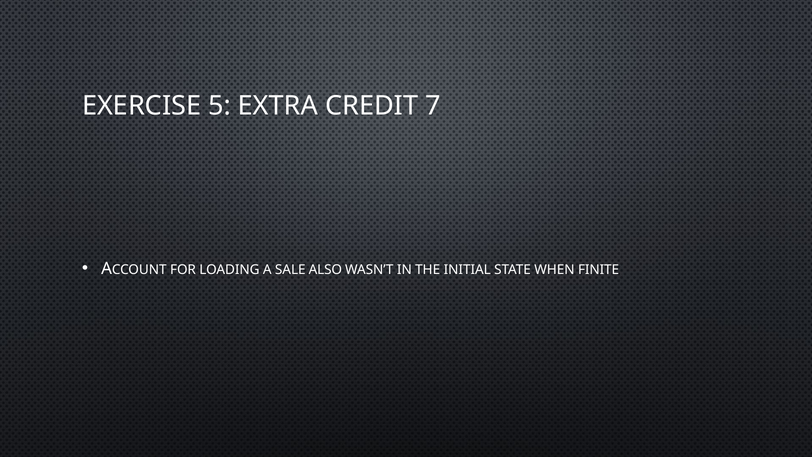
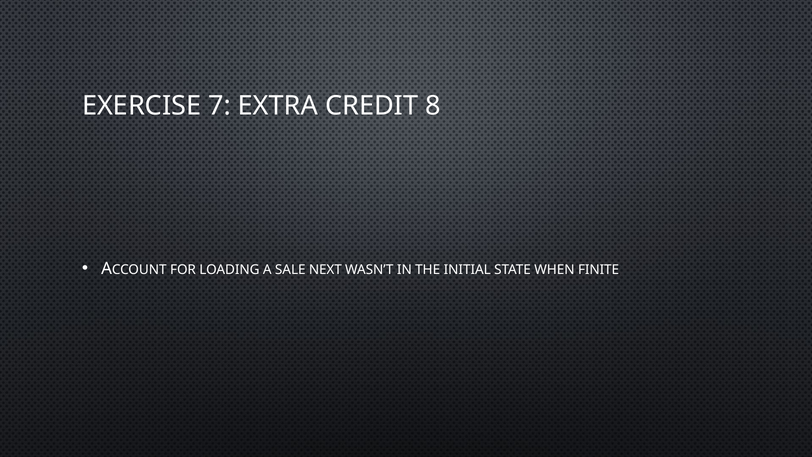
5: 5 -> 7 (220, 106)
7: 7 -> 8 (433, 106)
ALSO: ALSO -> NEXT (325, 270)
